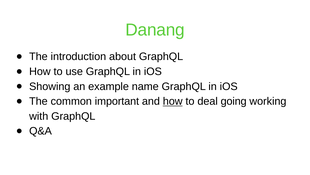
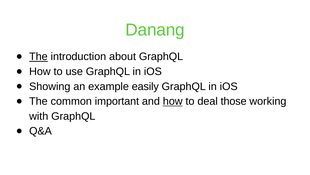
The underline: none -> present (38, 56)
name: name -> easily (145, 86)
going: going -> those (234, 101)
